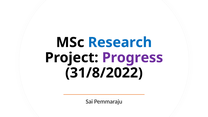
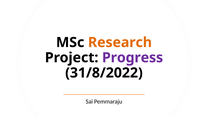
Research colour: blue -> orange (120, 42)
